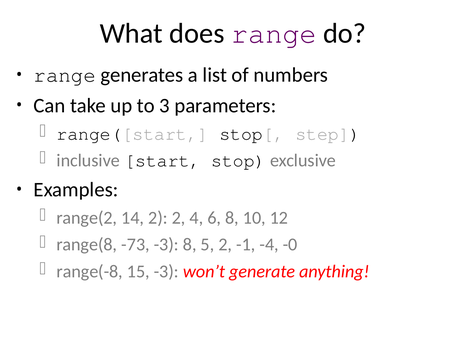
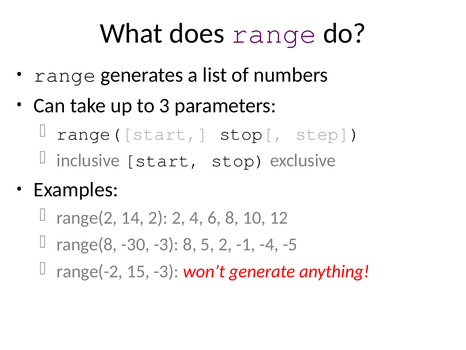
-73: -73 -> -30 (135, 244)
-0: -0 -> -5 (290, 244)
range(-8: range(-8 -> range(-2 (90, 271)
